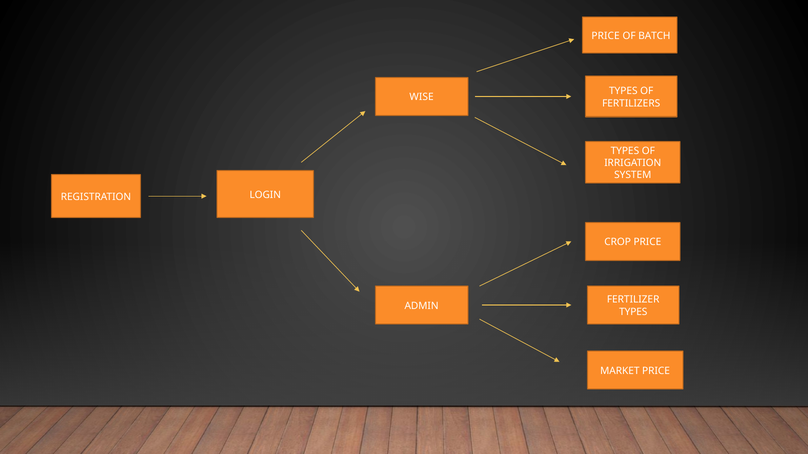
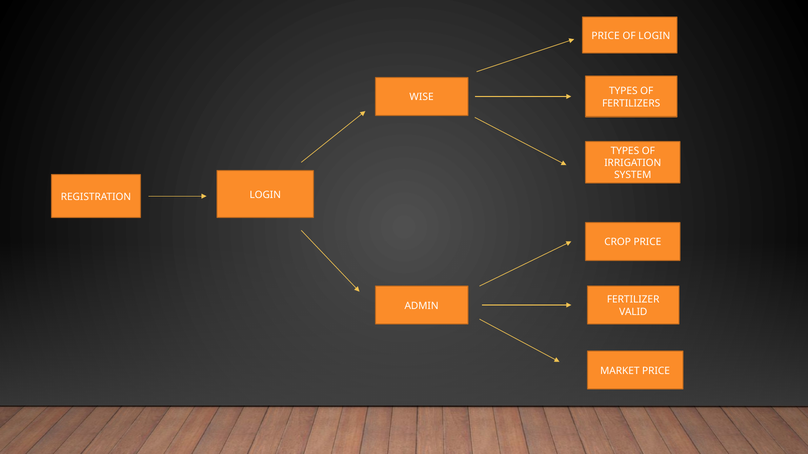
OF BATCH: BATCH -> LOGIN (654, 36)
TYPES: TYPES -> VALID (633, 312)
